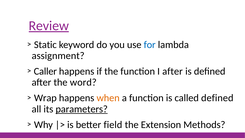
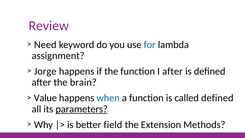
Review underline: present -> none (49, 26)
Static: Static -> Need (45, 45)
Caller: Caller -> Jorge (45, 71)
word: word -> brain (83, 82)
Wrap: Wrap -> Value (45, 98)
when colour: orange -> blue (108, 98)
